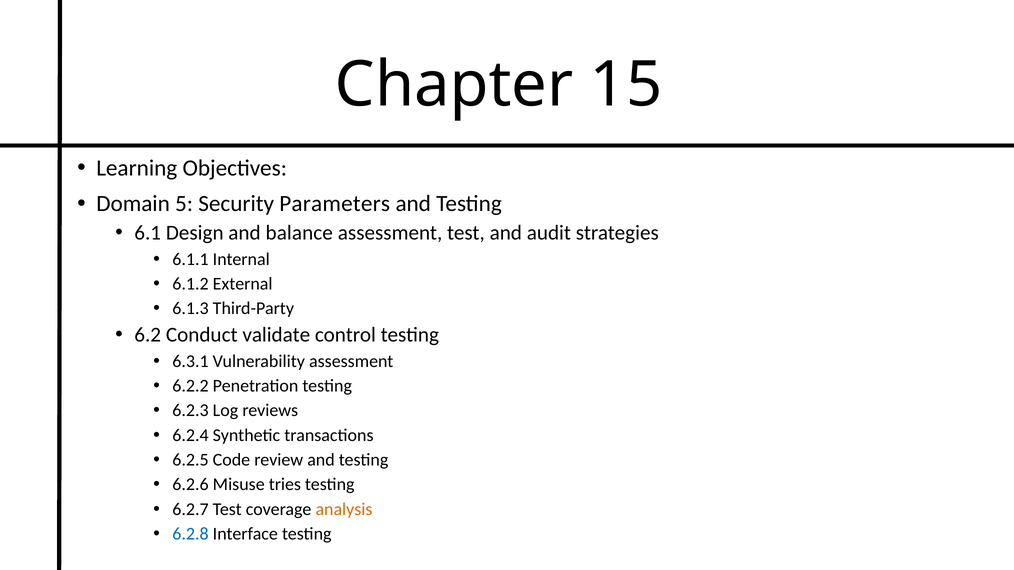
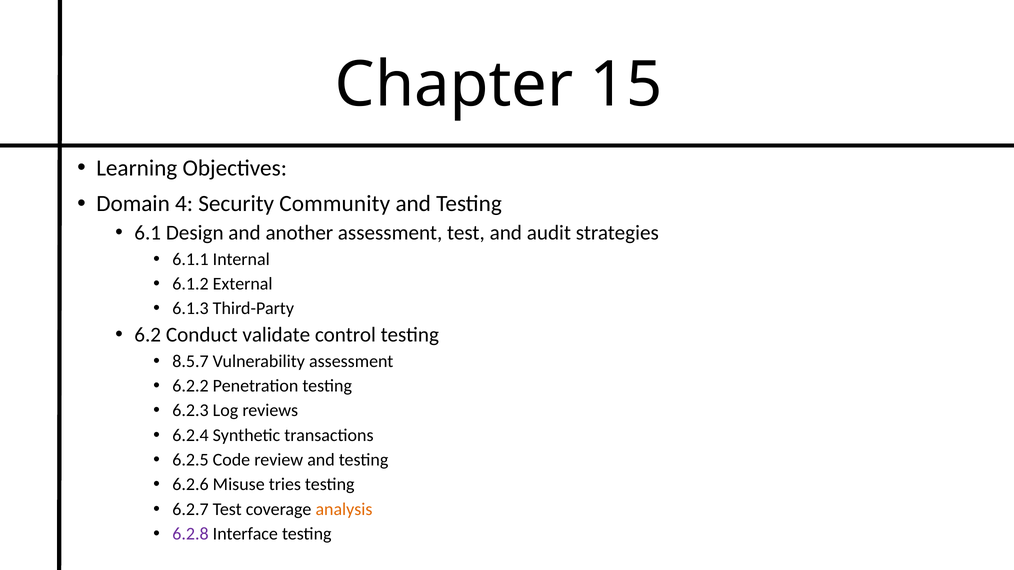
5: 5 -> 4 (184, 204)
Parameters: Parameters -> Community (335, 204)
balance: balance -> another (299, 233)
6.3.1: 6.3.1 -> 8.5.7 (191, 361)
6.2.8 colour: blue -> purple (191, 534)
